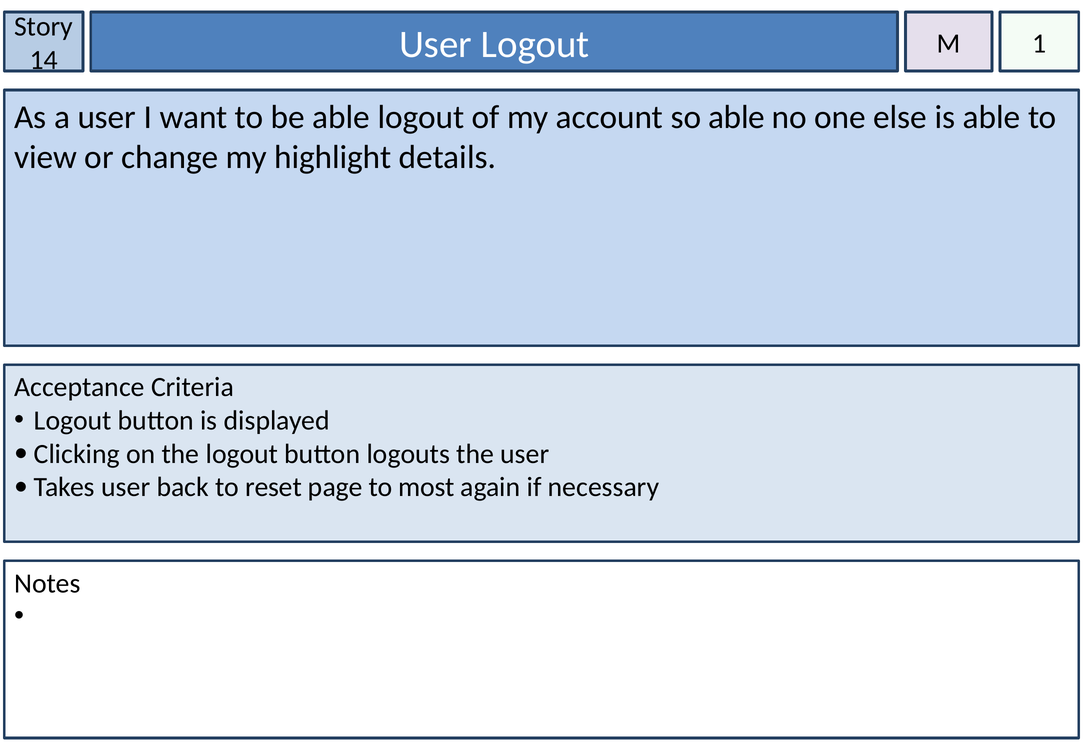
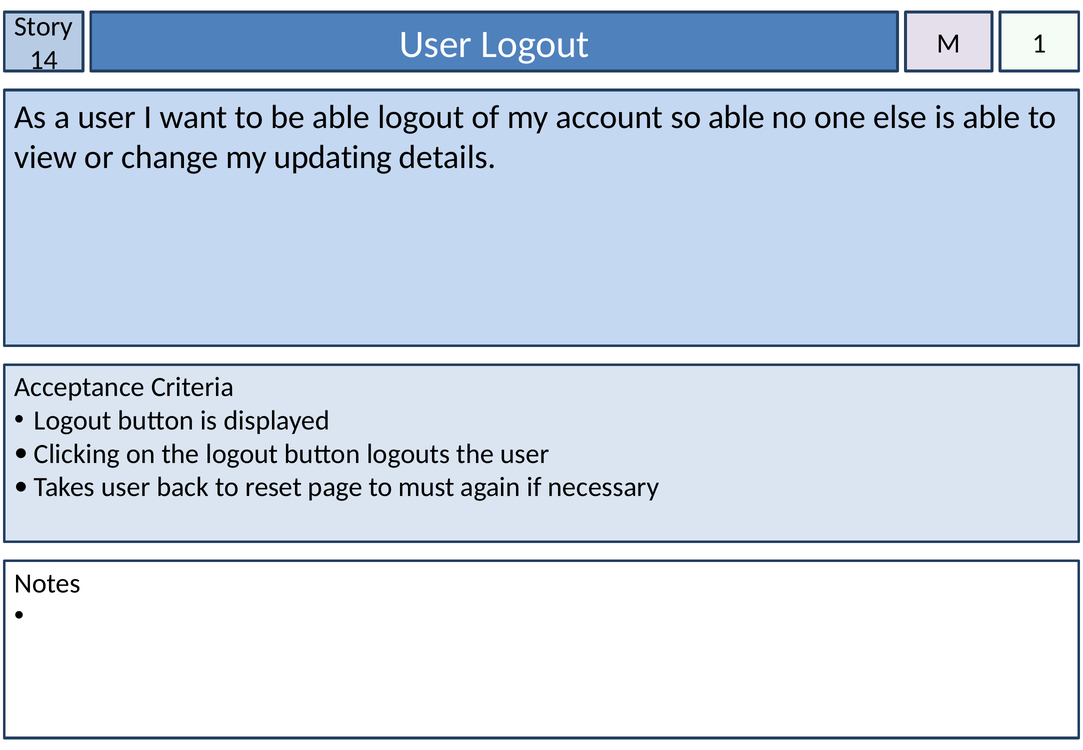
highlight: highlight -> updating (333, 157)
most: most -> must (426, 487)
